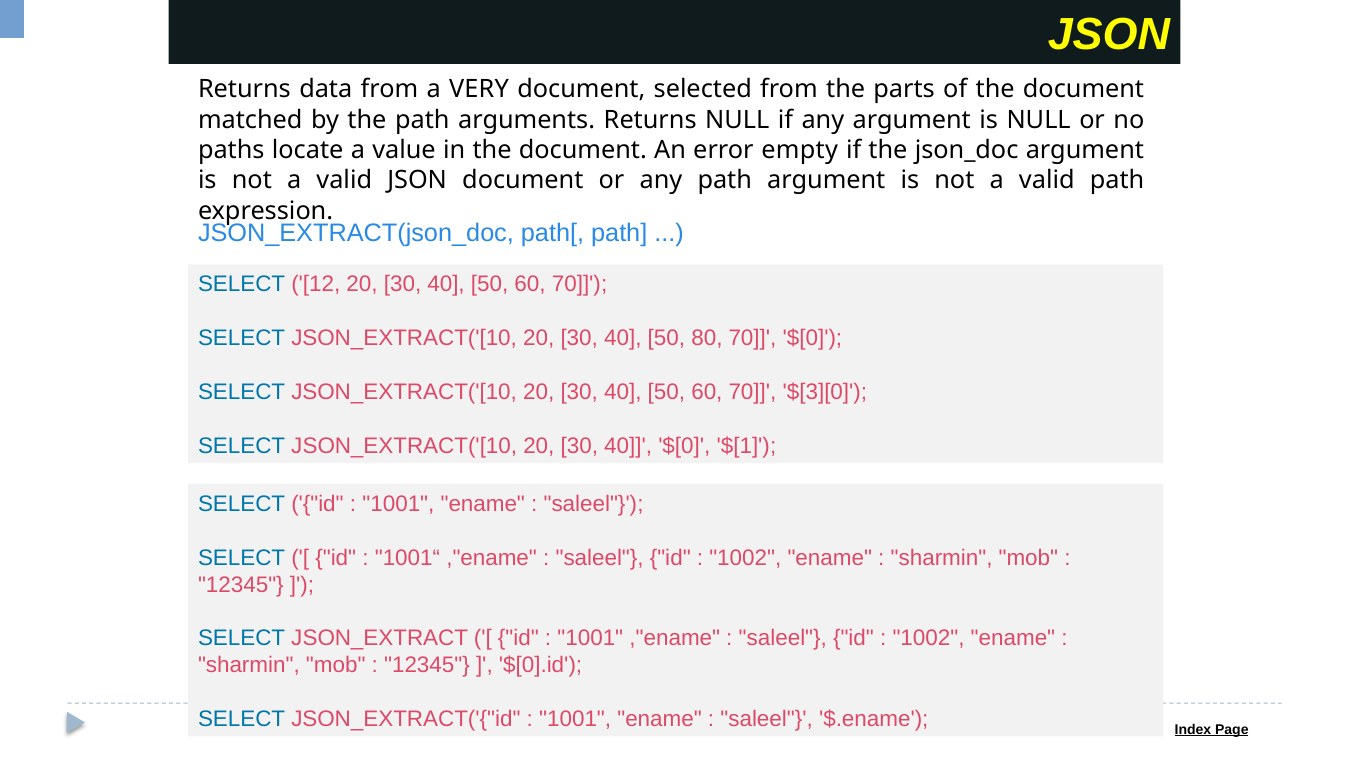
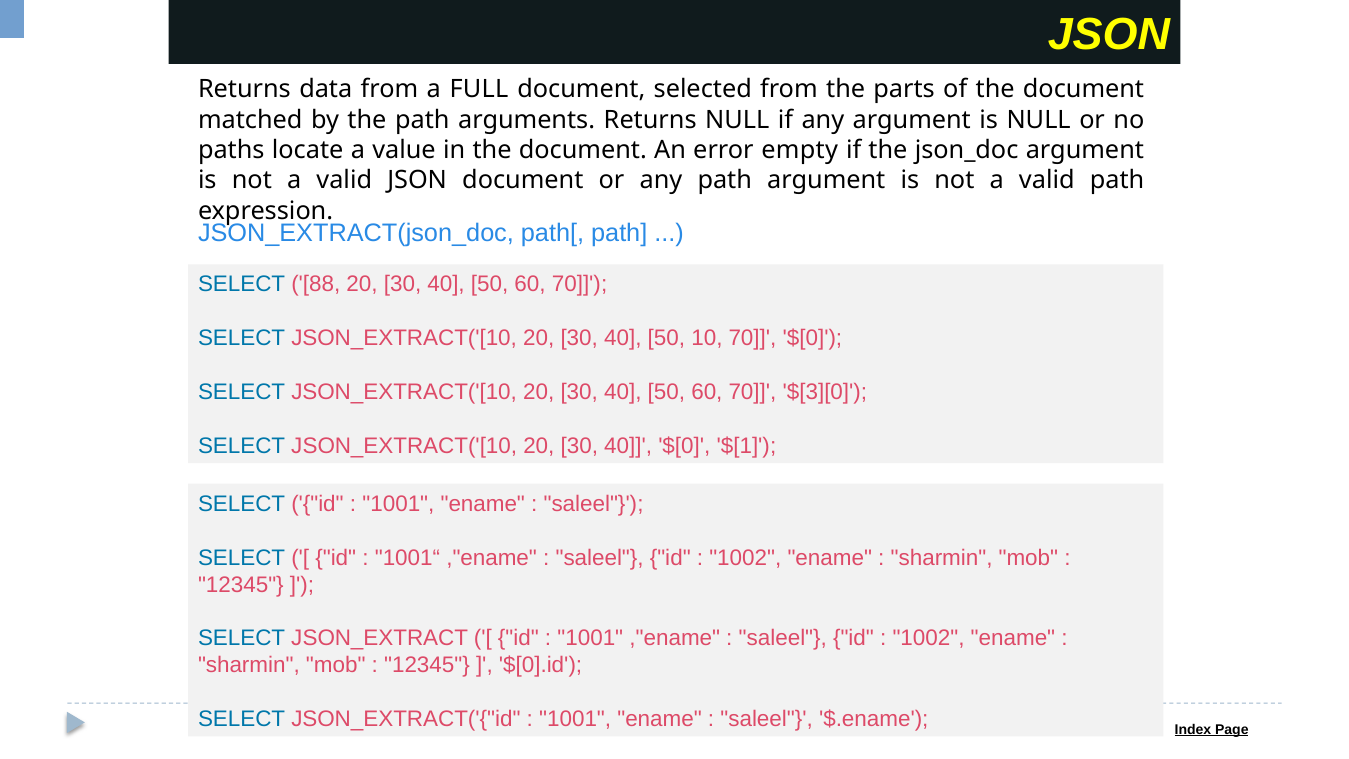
VERY: VERY -> FULL (479, 89)
12: 12 -> 88 (316, 284)
80: 80 -> 10 (707, 338)
